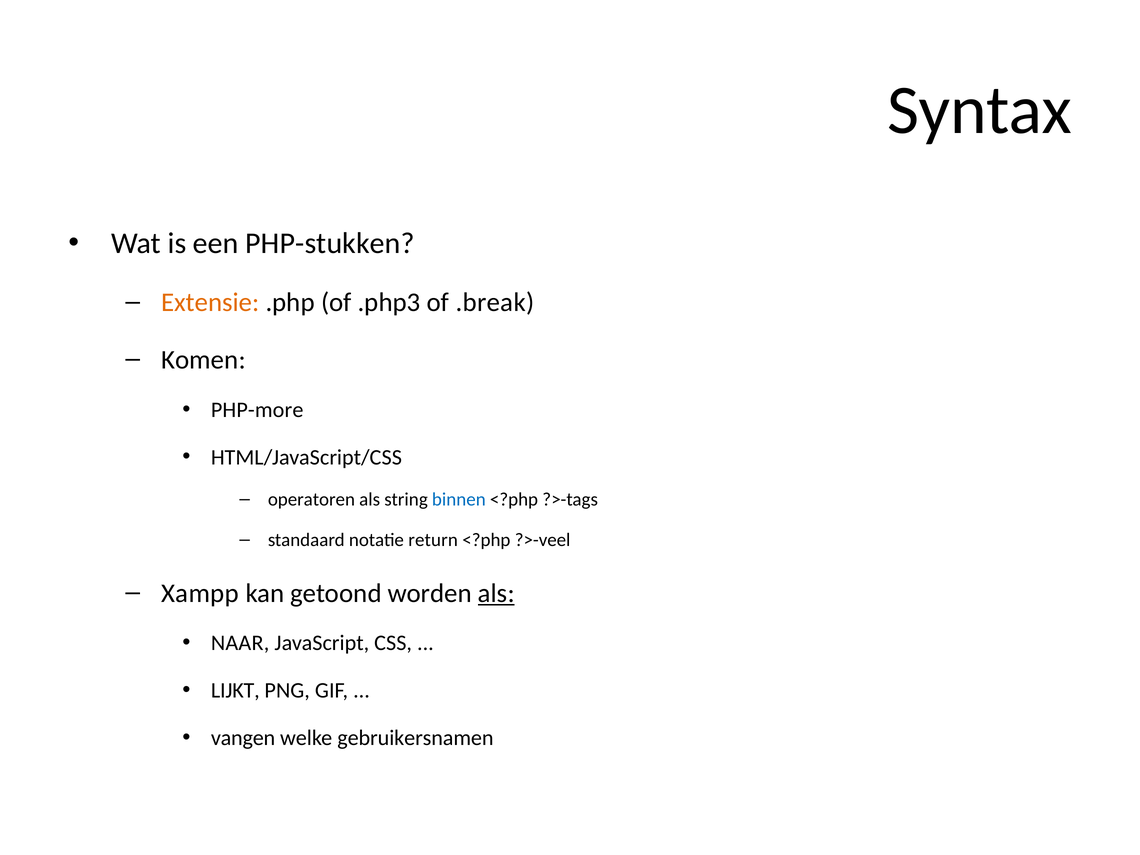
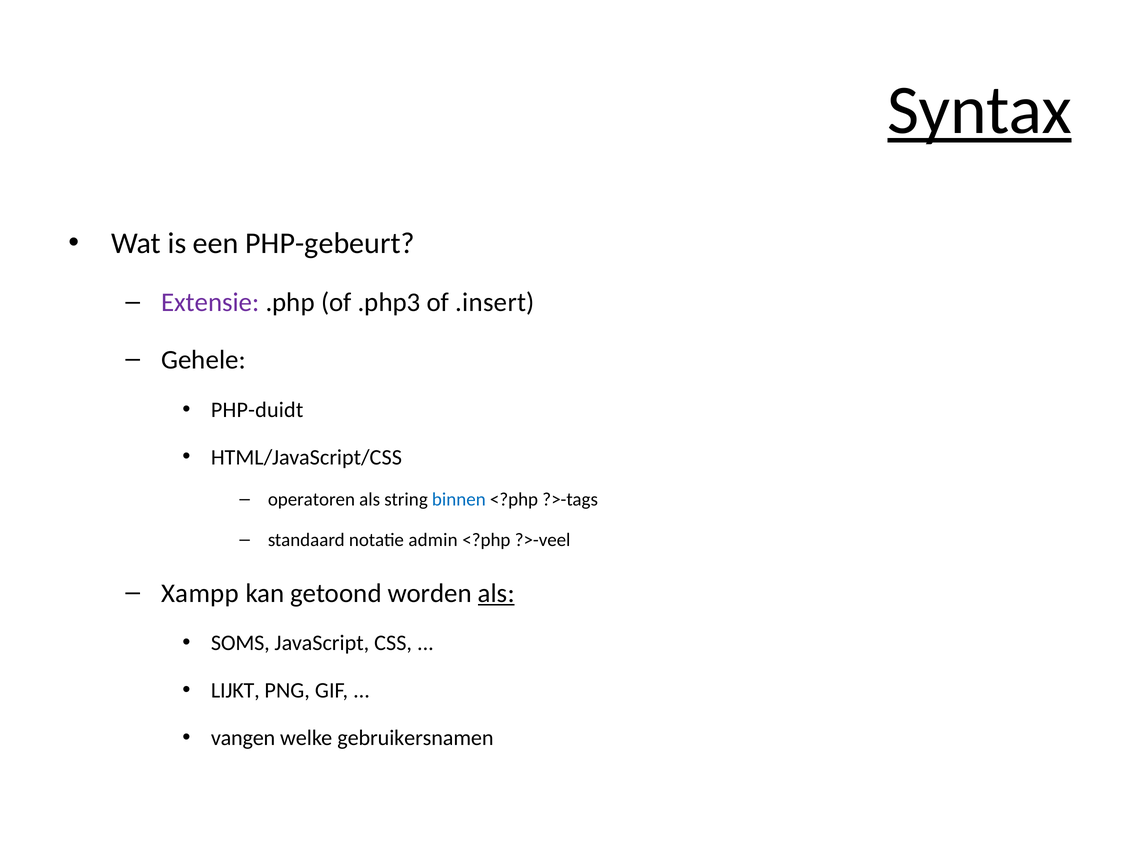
Syntax underline: none -> present (980, 110)
PHP-stukken: PHP-stukken -> PHP-gebeurt (330, 243)
Extensie colour: orange -> purple (210, 302)
.break: .break -> .insert (495, 302)
Komen: Komen -> Gehele (203, 360)
PHP-more: PHP-more -> PHP-duidt (257, 410)
return: return -> admin (433, 540)
NAAR: NAAR -> SOMS (240, 643)
